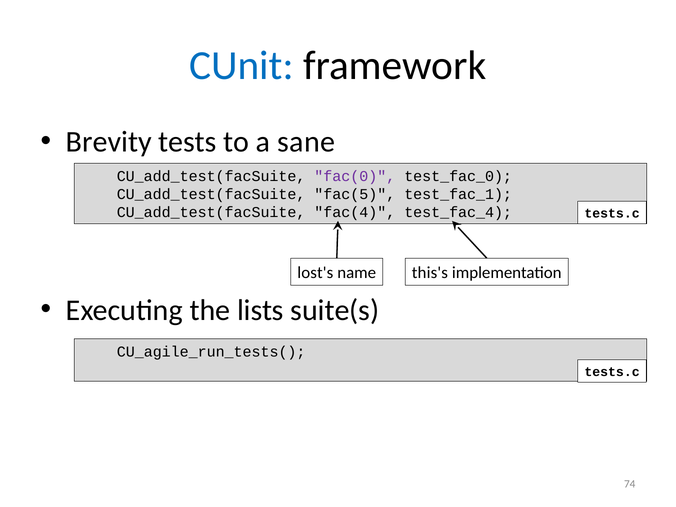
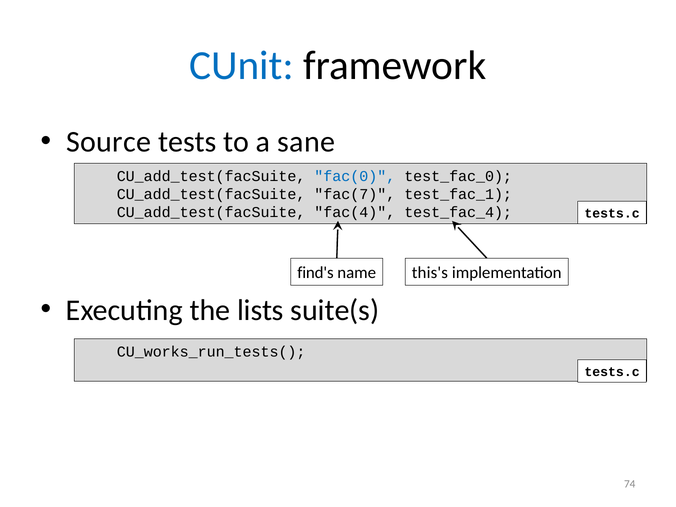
Brevity: Brevity -> Source (109, 142)
fac(0 colour: purple -> blue (355, 176)
fac(5: fac(5 -> fac(7 (355, 194)
lost's: lost's -> find's (315, 273)
CU_agile_run_tests(: CU_agile_run_tests( -> CU_works_run_tests( (211, 352)
